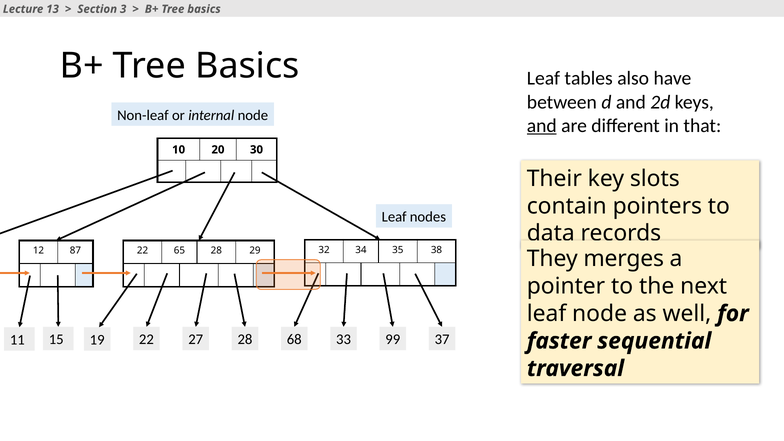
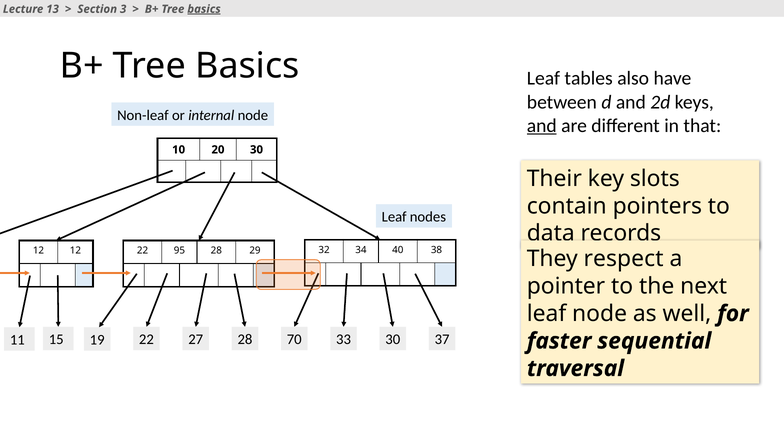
basics underline: none -> present (204, 9)
35: 35 -> 40 (398, 250)
12 87: 87 -> 12 (75, 251)
65: 65 -> 95 (179, 251)
merges: merges -> respect (624, 259)
68: 68 -> 70 (294, 340)
33 99: 99 -> 30 (393, 340)
